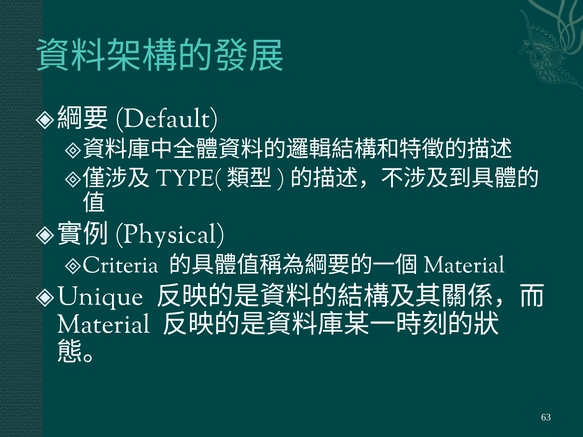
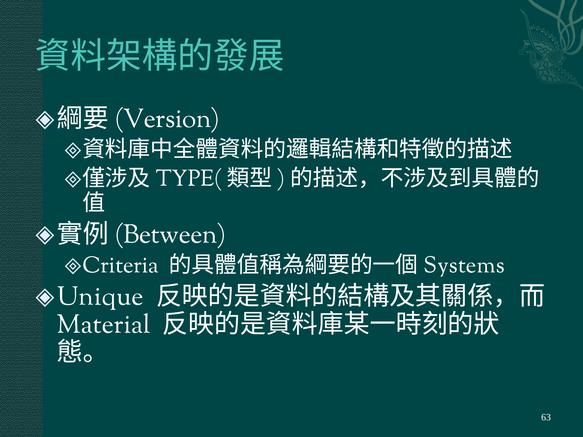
Default: Default -> Version (167, 119)
Physical: Physical -> Between (170, 234)
Material: Material -> Systems (464, 265)
